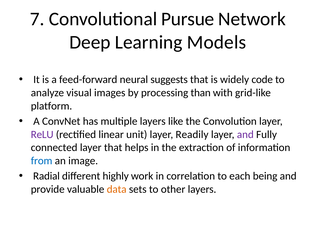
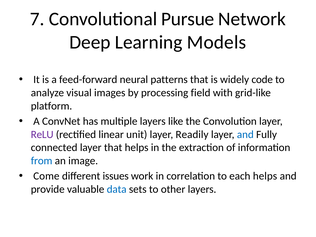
suggests: suggests -> patterns (169, 80)
than: than -> field (201, 93)
and colour: purple -> blue (245, 134)
Radial: Radial -> Come (46, 176)
highly: highly -> issues (116, 176)
each being: being -> helps (265, 176)
data colour: orange -> blue (117, 189)
